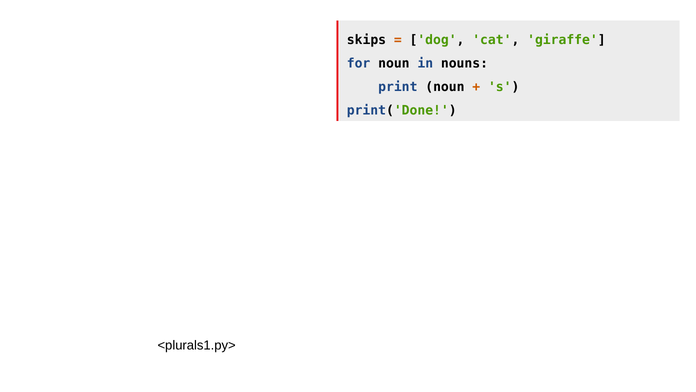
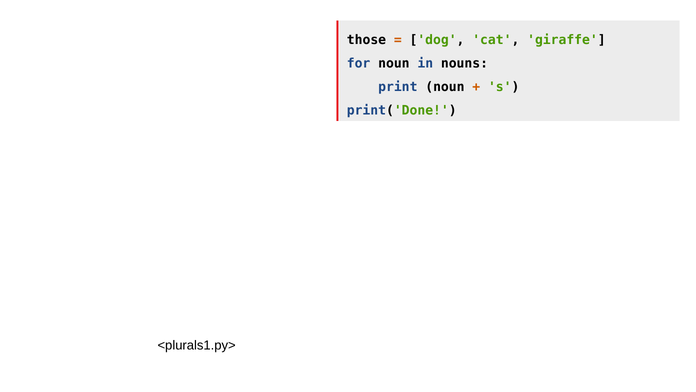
skips: skips -> those (366, 40)
